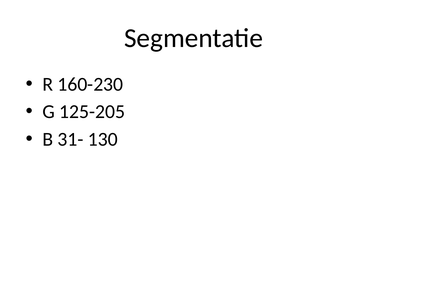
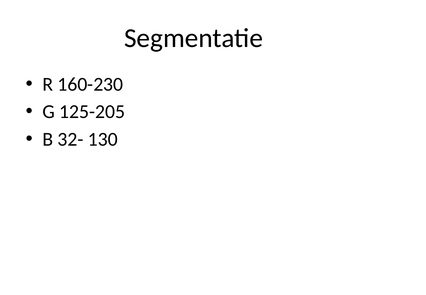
31-: 31- -> 32- (70, 139)
